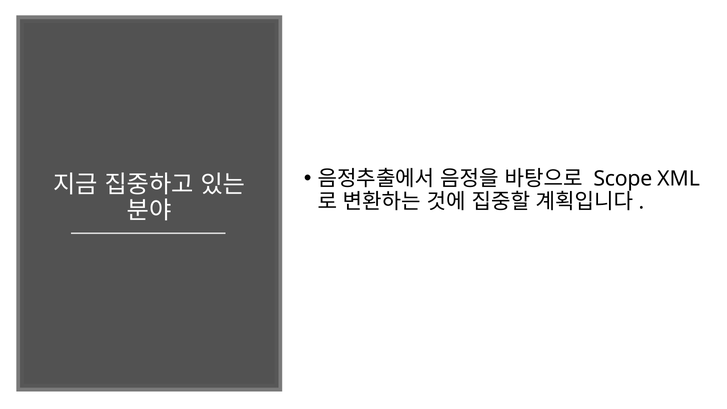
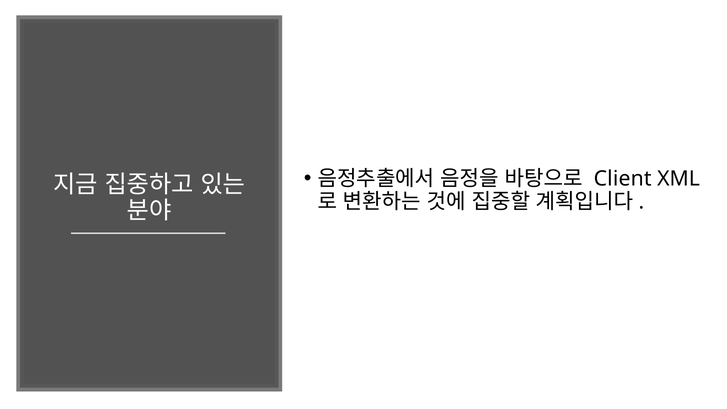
Scope: Scope -> Client (623, 179)
